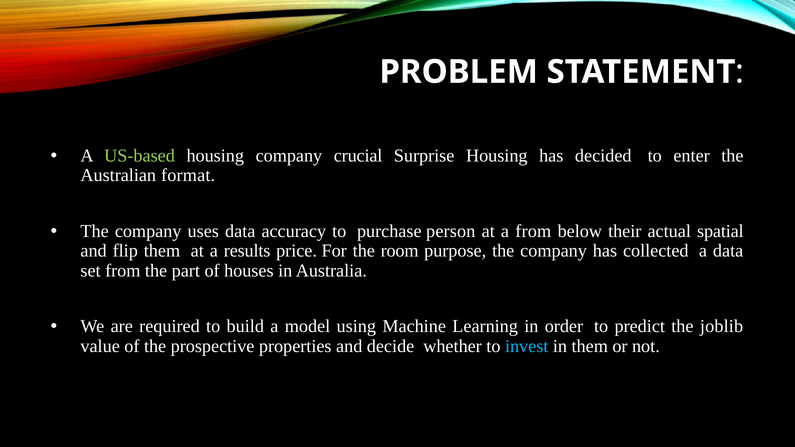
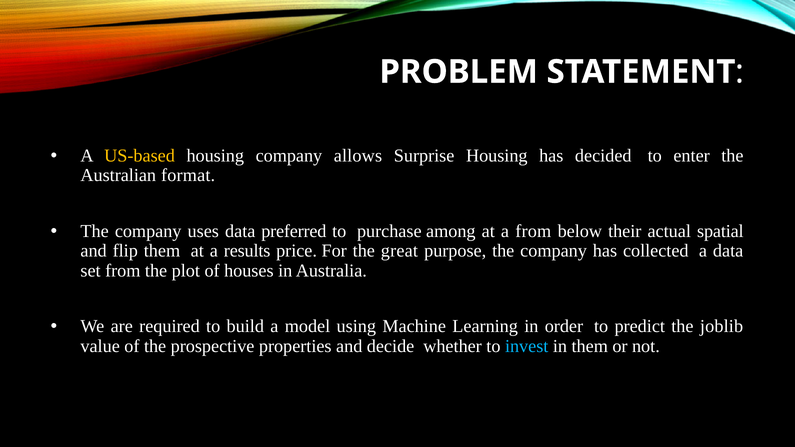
US-based colour: light green -> yellow (140, 156)
crucial: crucial -> allows (358, 156)
accuracy: accuracy -> preferred (294, 231)
person: person -> among (451, 231)
room: room -> great (399, 251)
part: part -> plot (186, 271)
